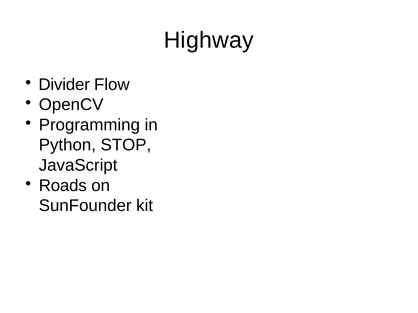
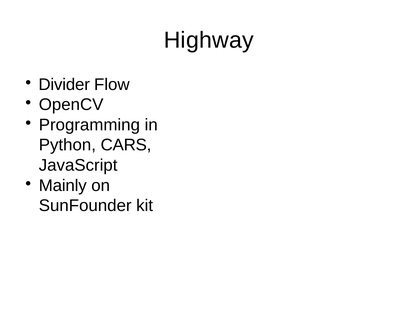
STOP: STOP -> CARS (126, 145)
Roads: Roads -> Mainly (63, 186)
